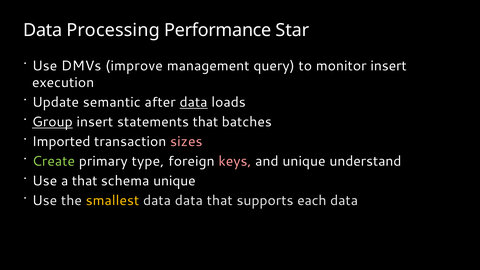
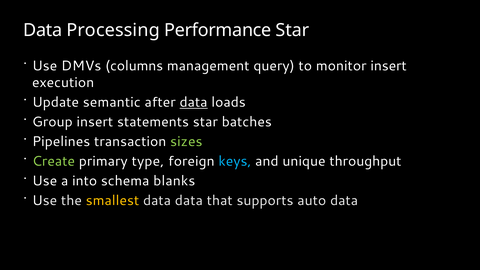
improve: improve -> columns (134, 66)
Group underline: present -> none (52, 122)
statements that: that -> star (205, 122)
Imported: Imported -> Pipelines (61, 142)
sizes colour: pink -> light green (186, 142)
keys colour: pink -> light blue (235, 161)
understand: understand -> throughput (365, 161)
a that: that -> into (85, 181)
schema unique: unique -> blanks (174, 181)
each: each -> auto (312, 200)
